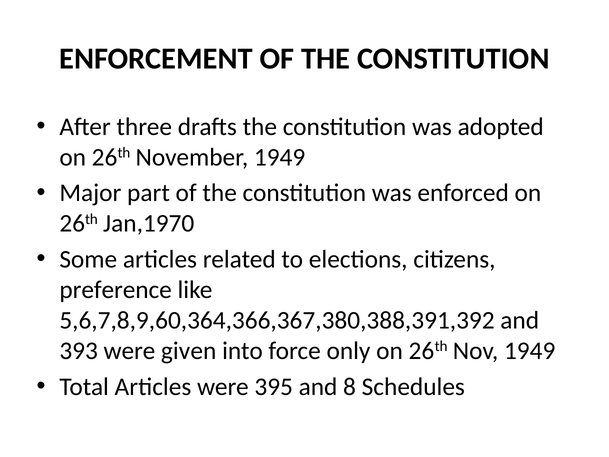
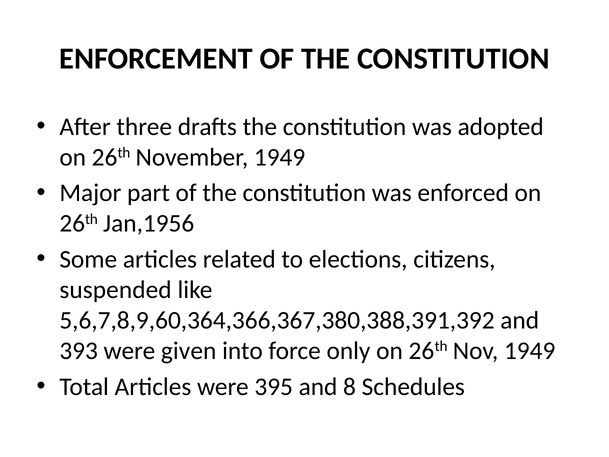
Jan,1970: Jan,1970 -> Jan,1956 (149, 223)
preference: preference -> suspended (116, 290)
